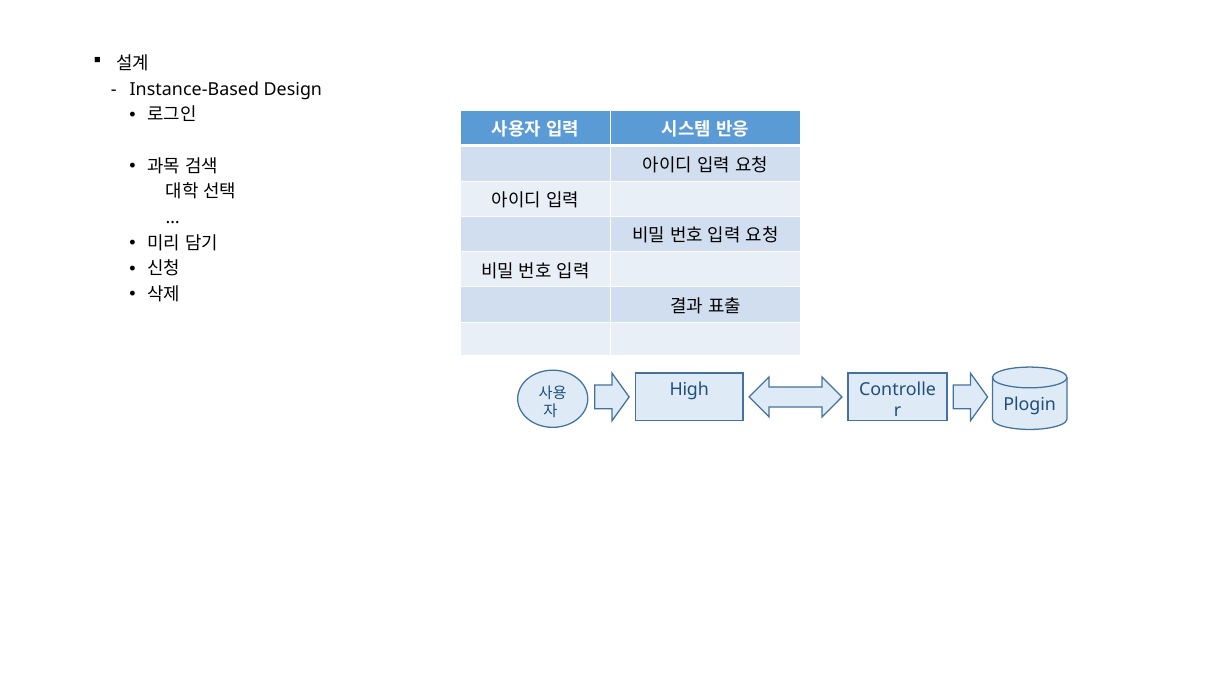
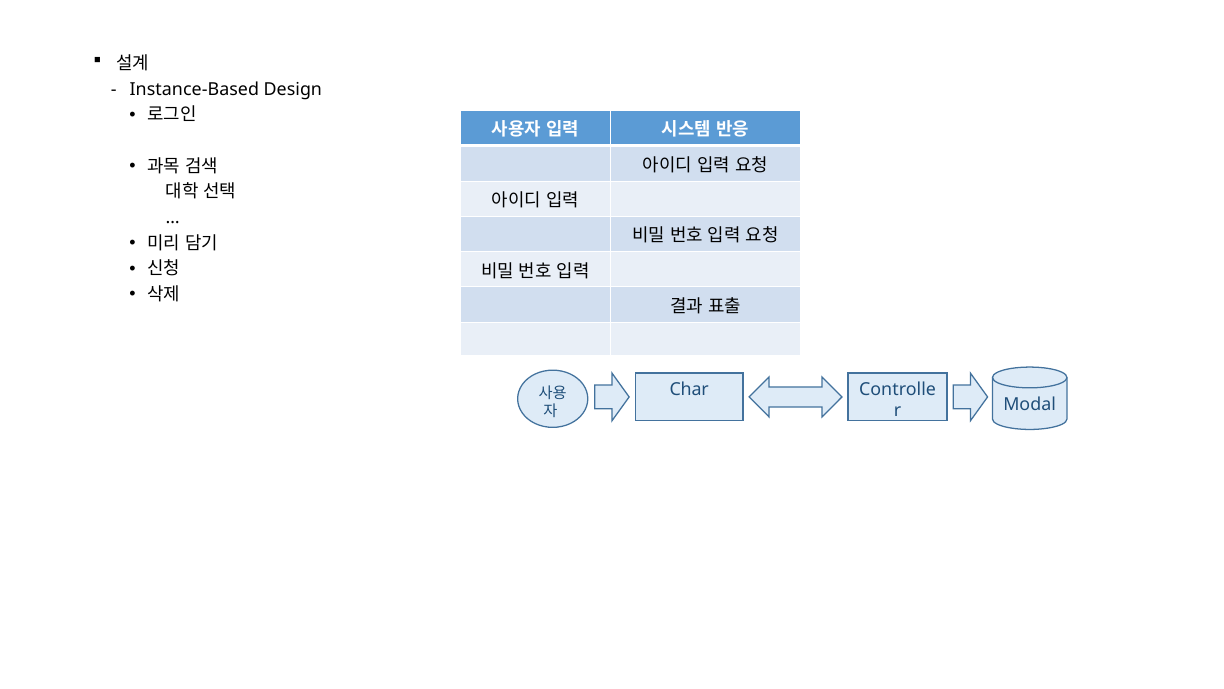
High: High -> Char (689, 389)
Plogin: Plogin -> Modal (1030, 404)
